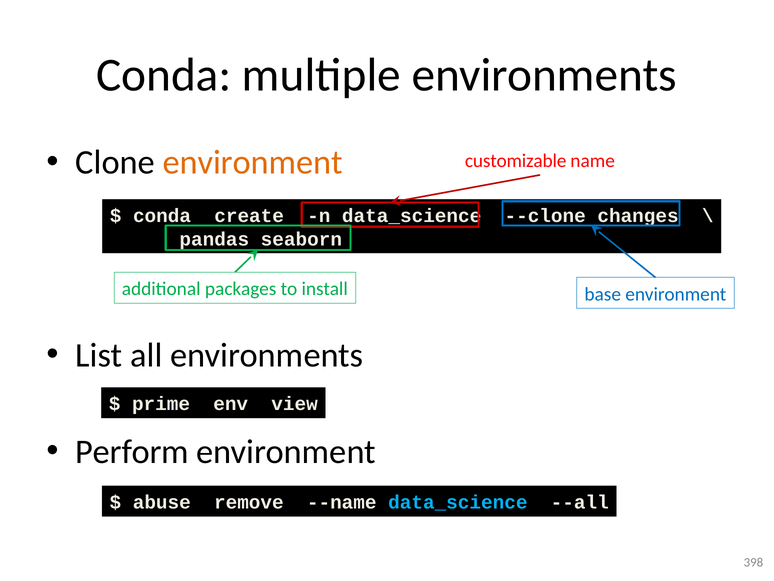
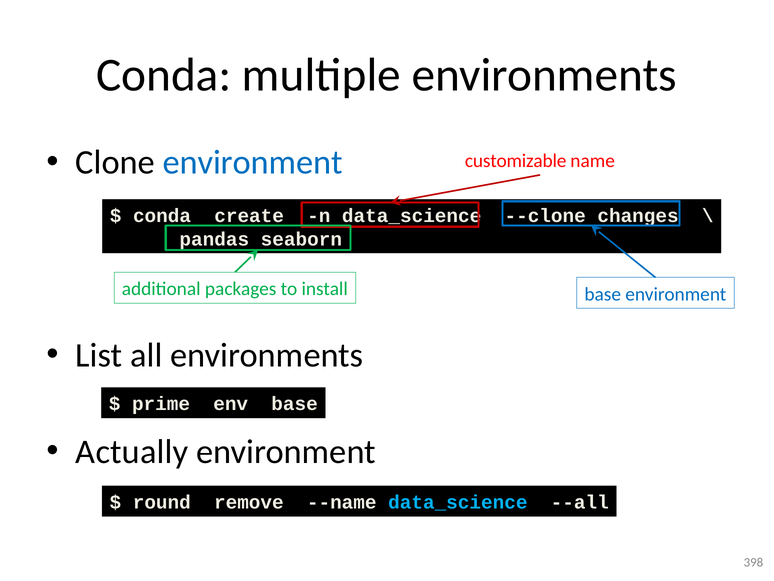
environment colour: orange -> blue (253, 162)
env view: view -> base (295, 404)
Perform: Perform -> Actually (132, 451)
abuse: abuse -> round (162, 502)
